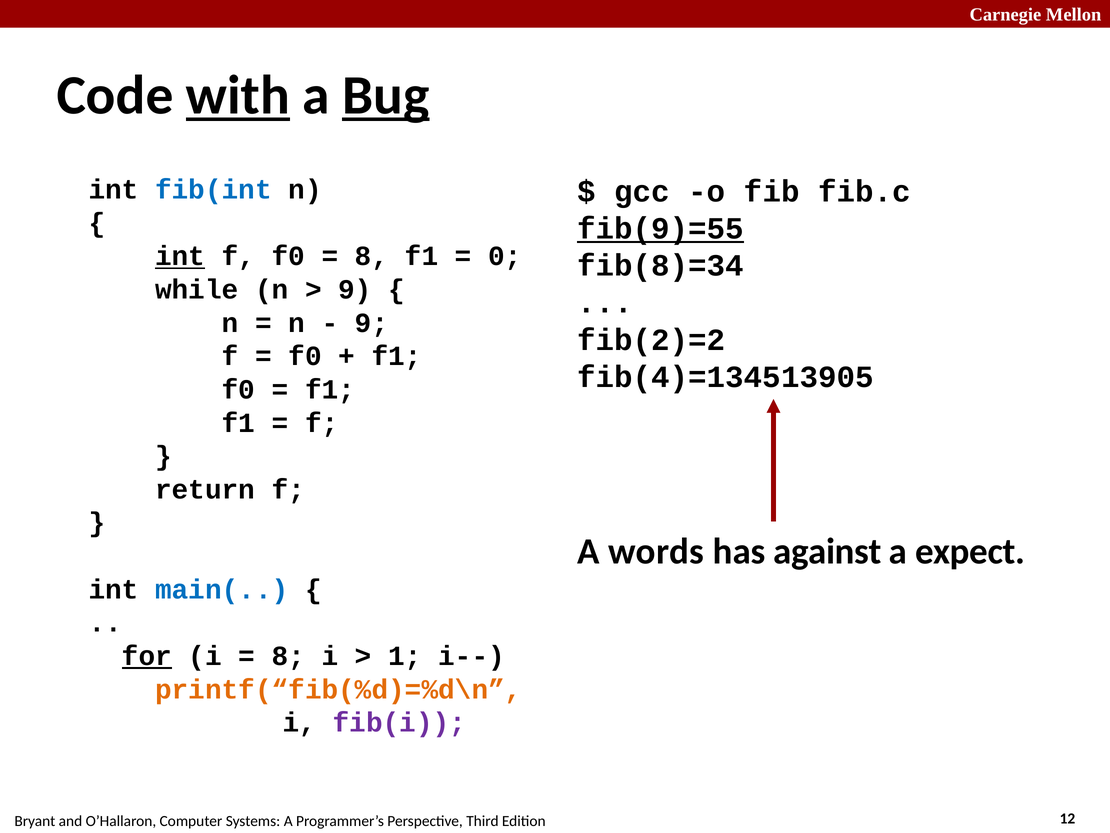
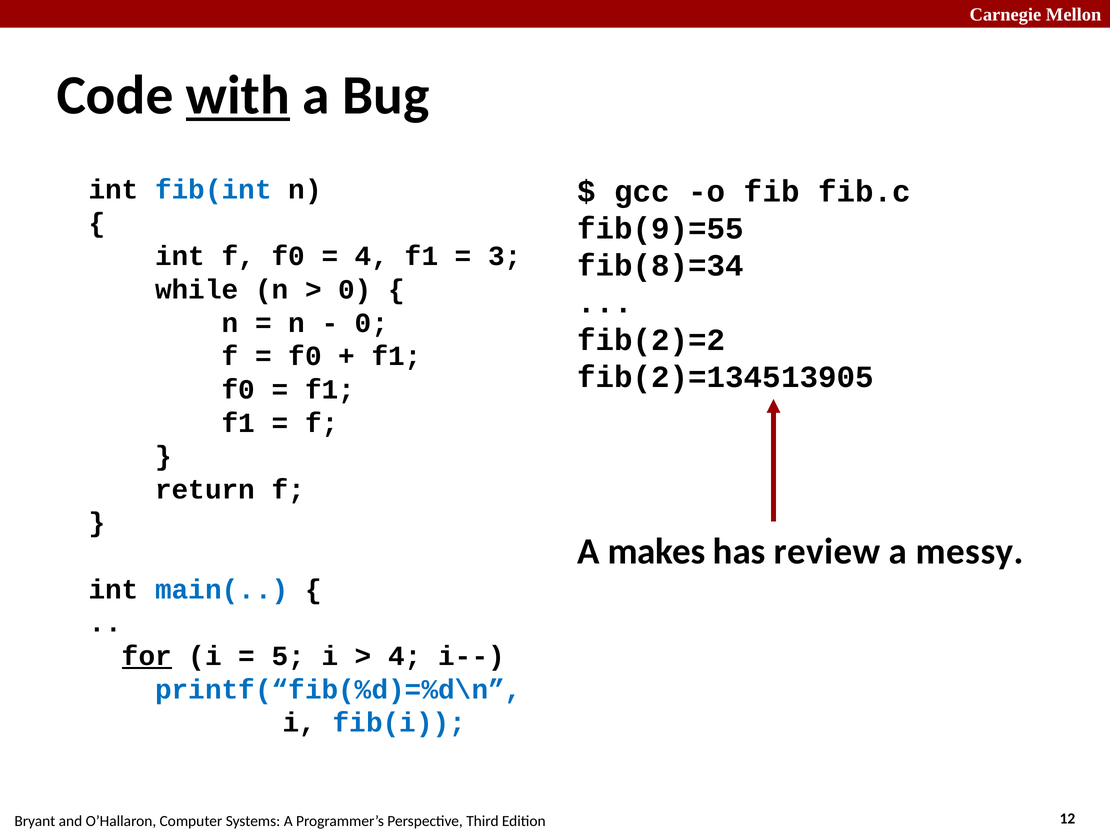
Bug underline: present -> none (386, 95)
fib(9)=55 underline: present -> none (660, 229)
int underline: present -> none (180, 256)
8: 8 -> 4 (372, 256)
0: 0 -> 3 (505, 256)
9: 9 -> 0 (355, 289)
9: 9 -> 0 (372, 323)
fib(4)=134513905: fib(4)=134513905 -> fib(2)=134513905 (725, 377)
words: words -> makes (656, 551)
against: against -> review (827, 551)
expect: expect -> messy (970, 551)
8: 8 -> 5 (288, 656)
1: 1 -> 4 (405, 656)
printf(“fib(%d)=%d\n colour: orange -> blue (338, 689)
fib(i colour: purple -> blue (399, 722)
